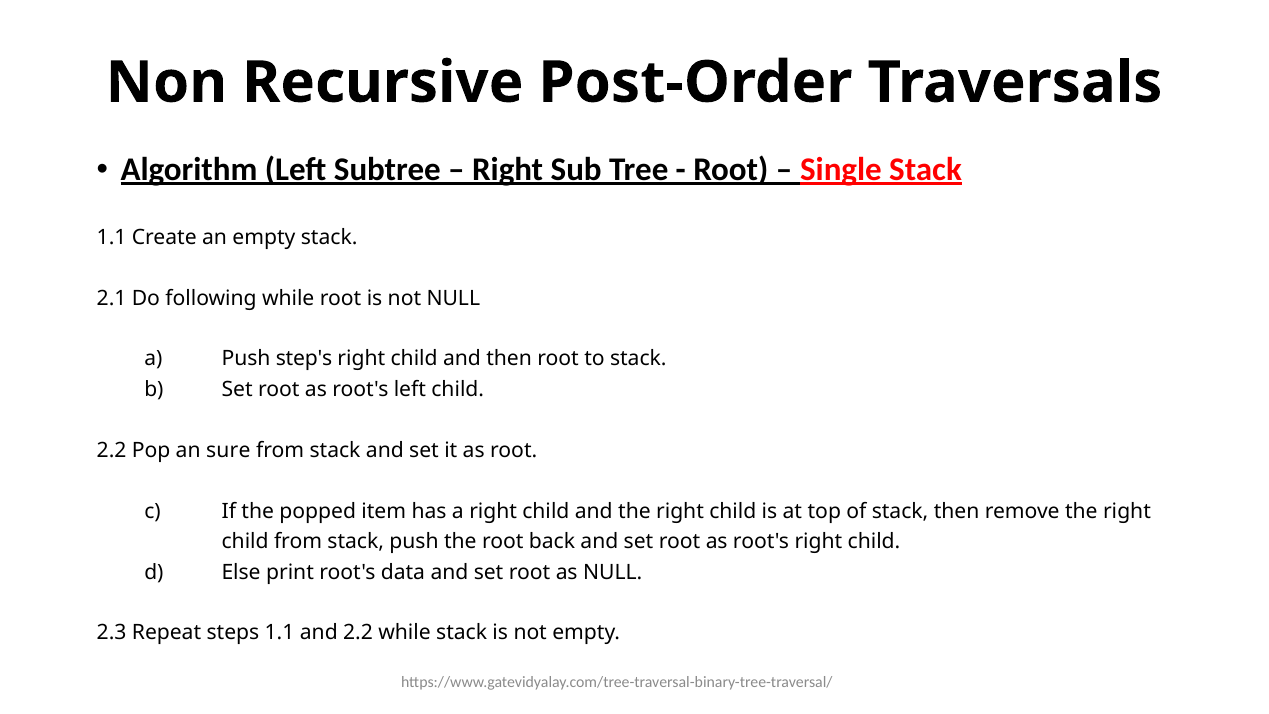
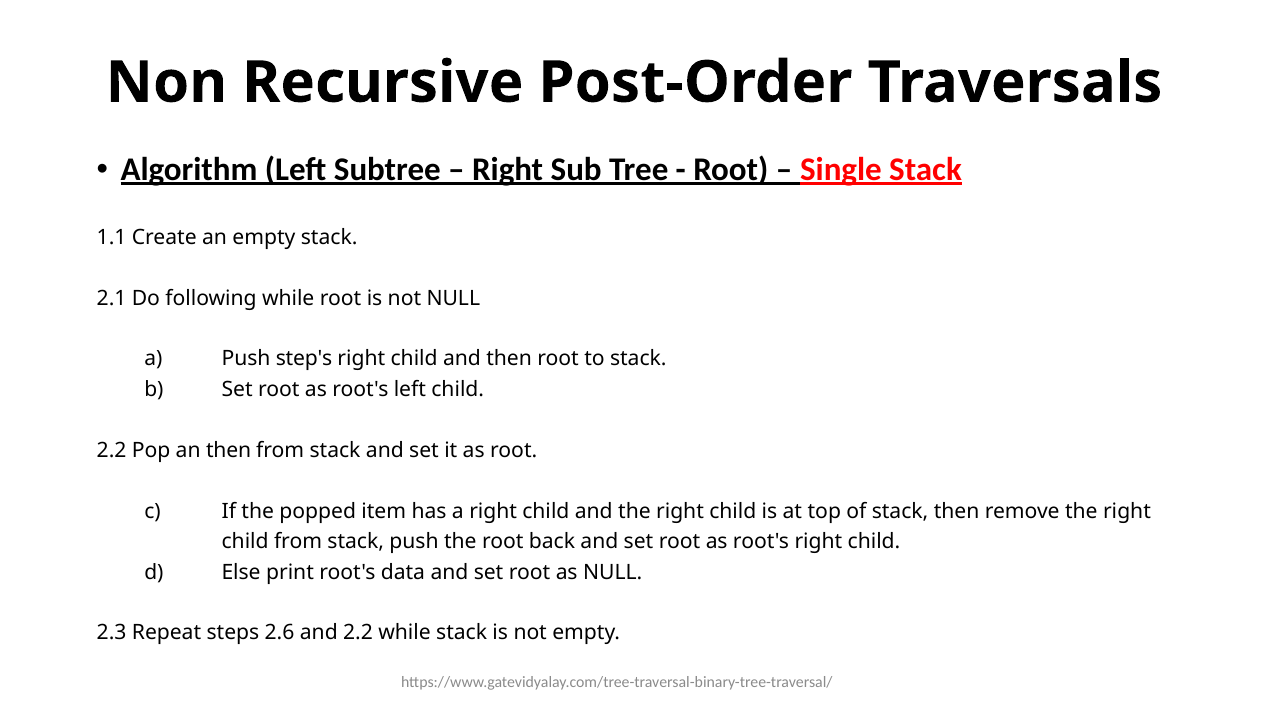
an sure: sure -> then (229, 450)
steps 1.1: 1.1 -> 2.6 (280, 633)
